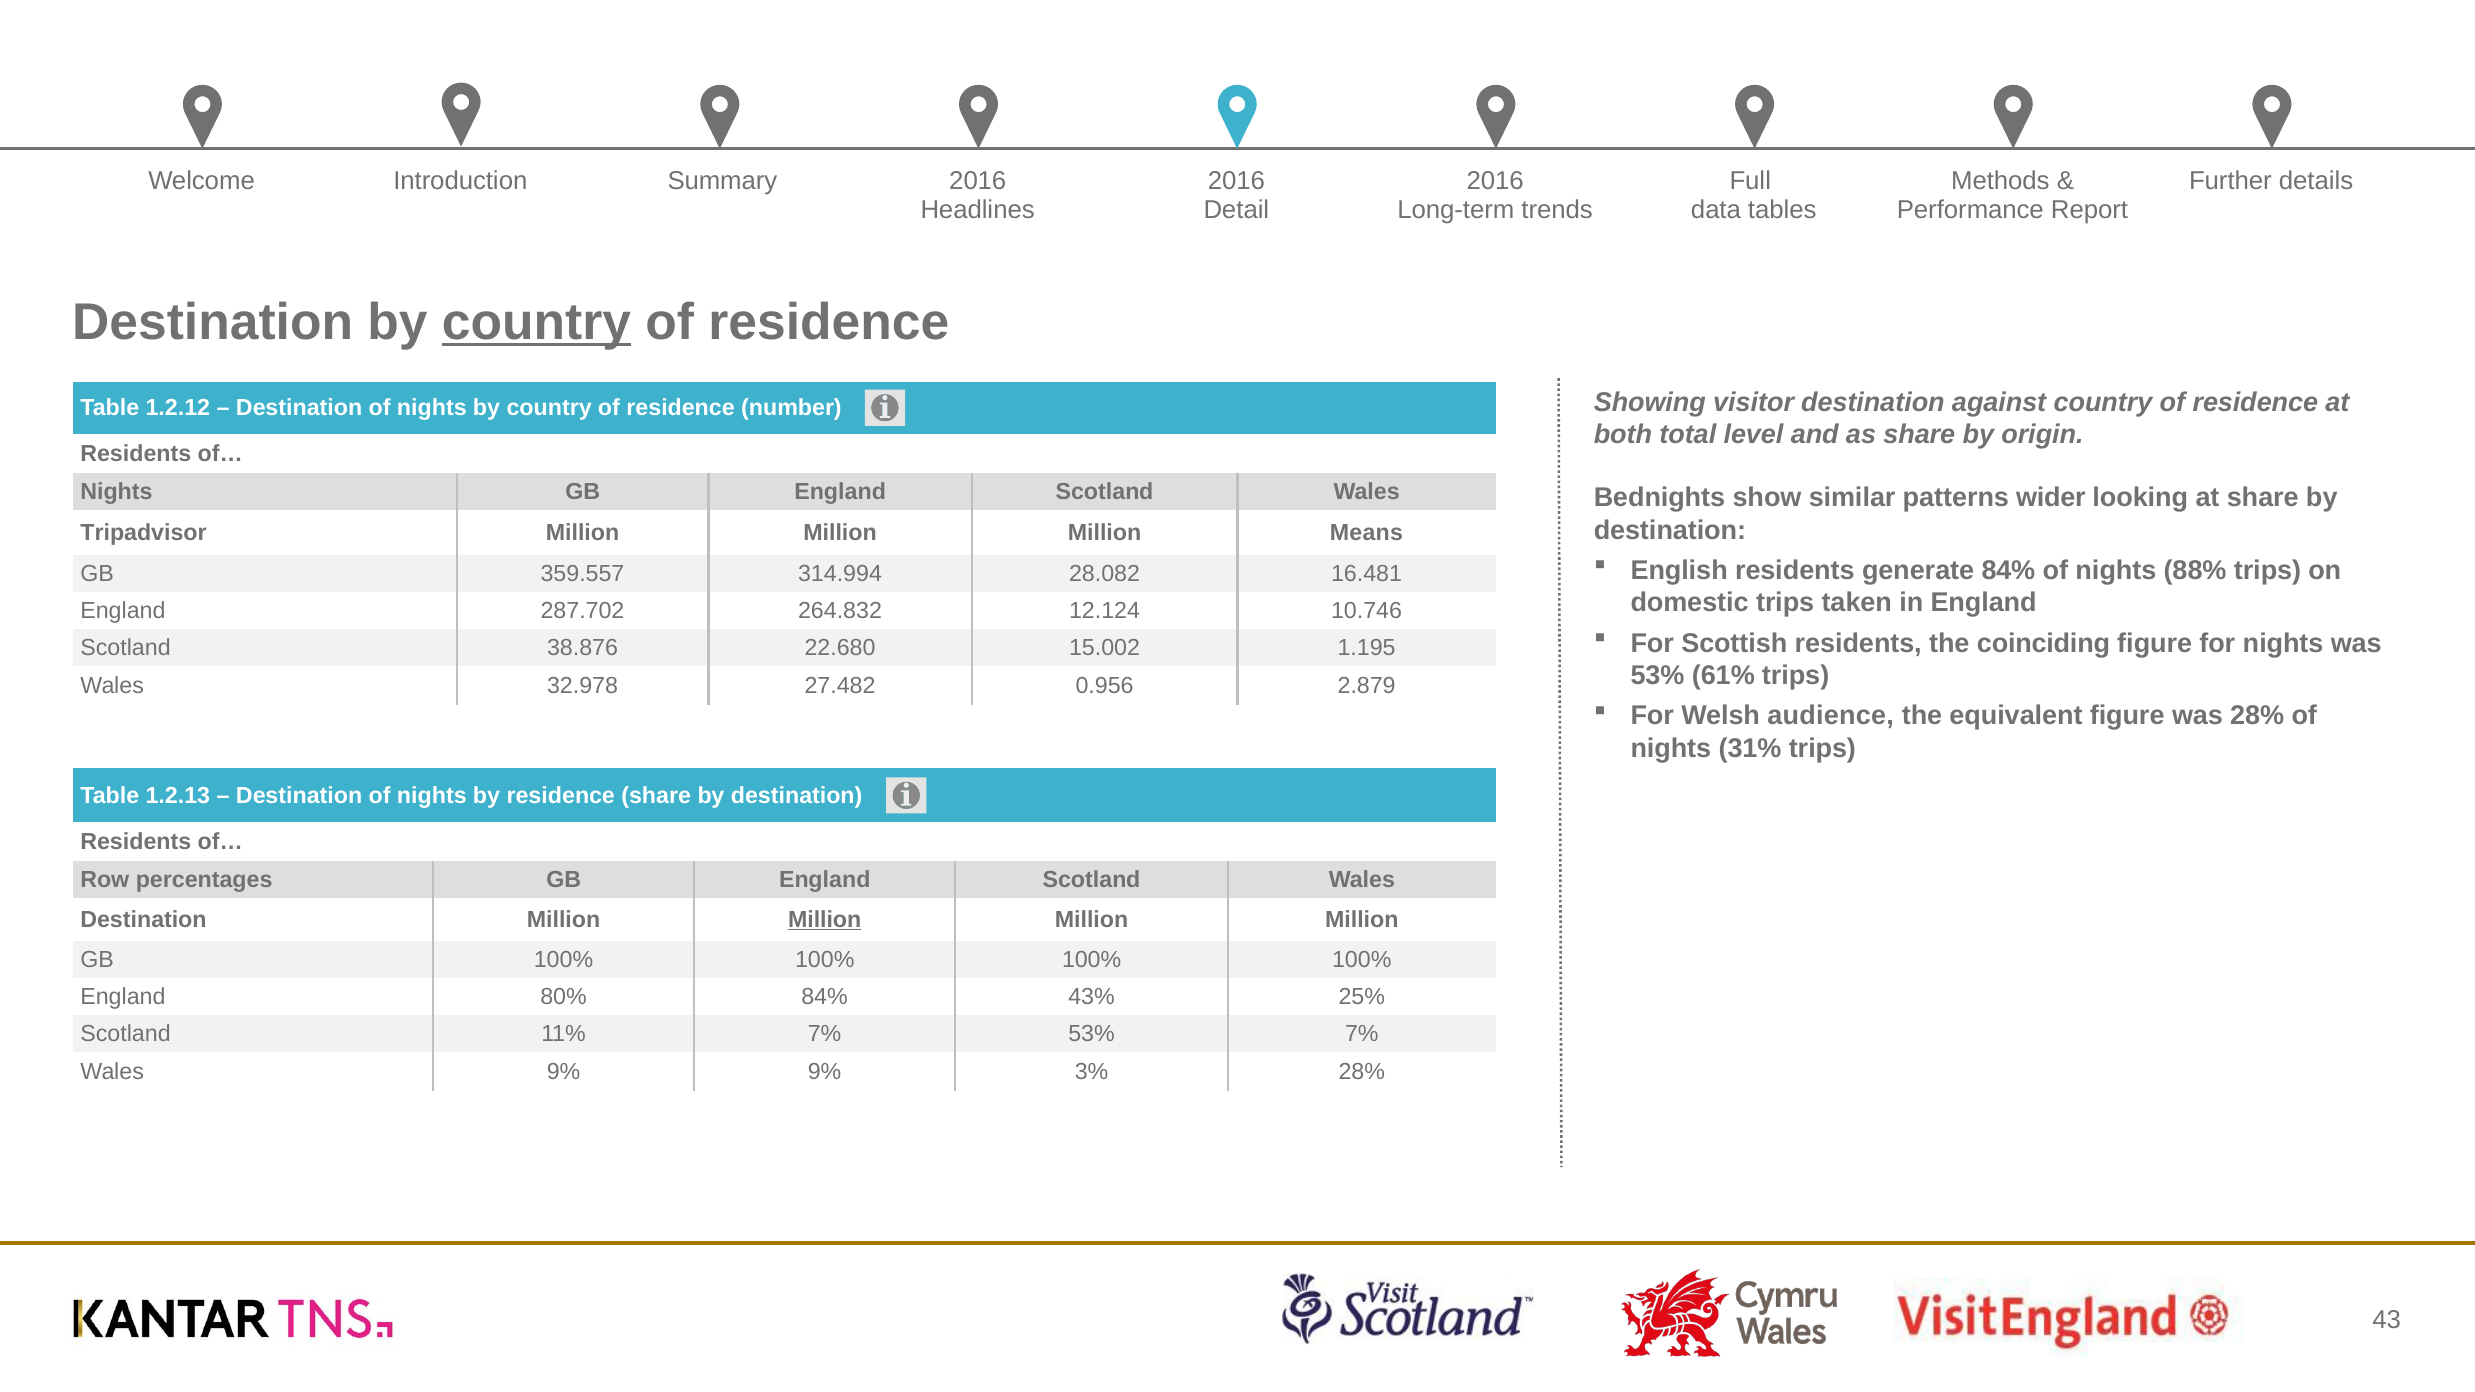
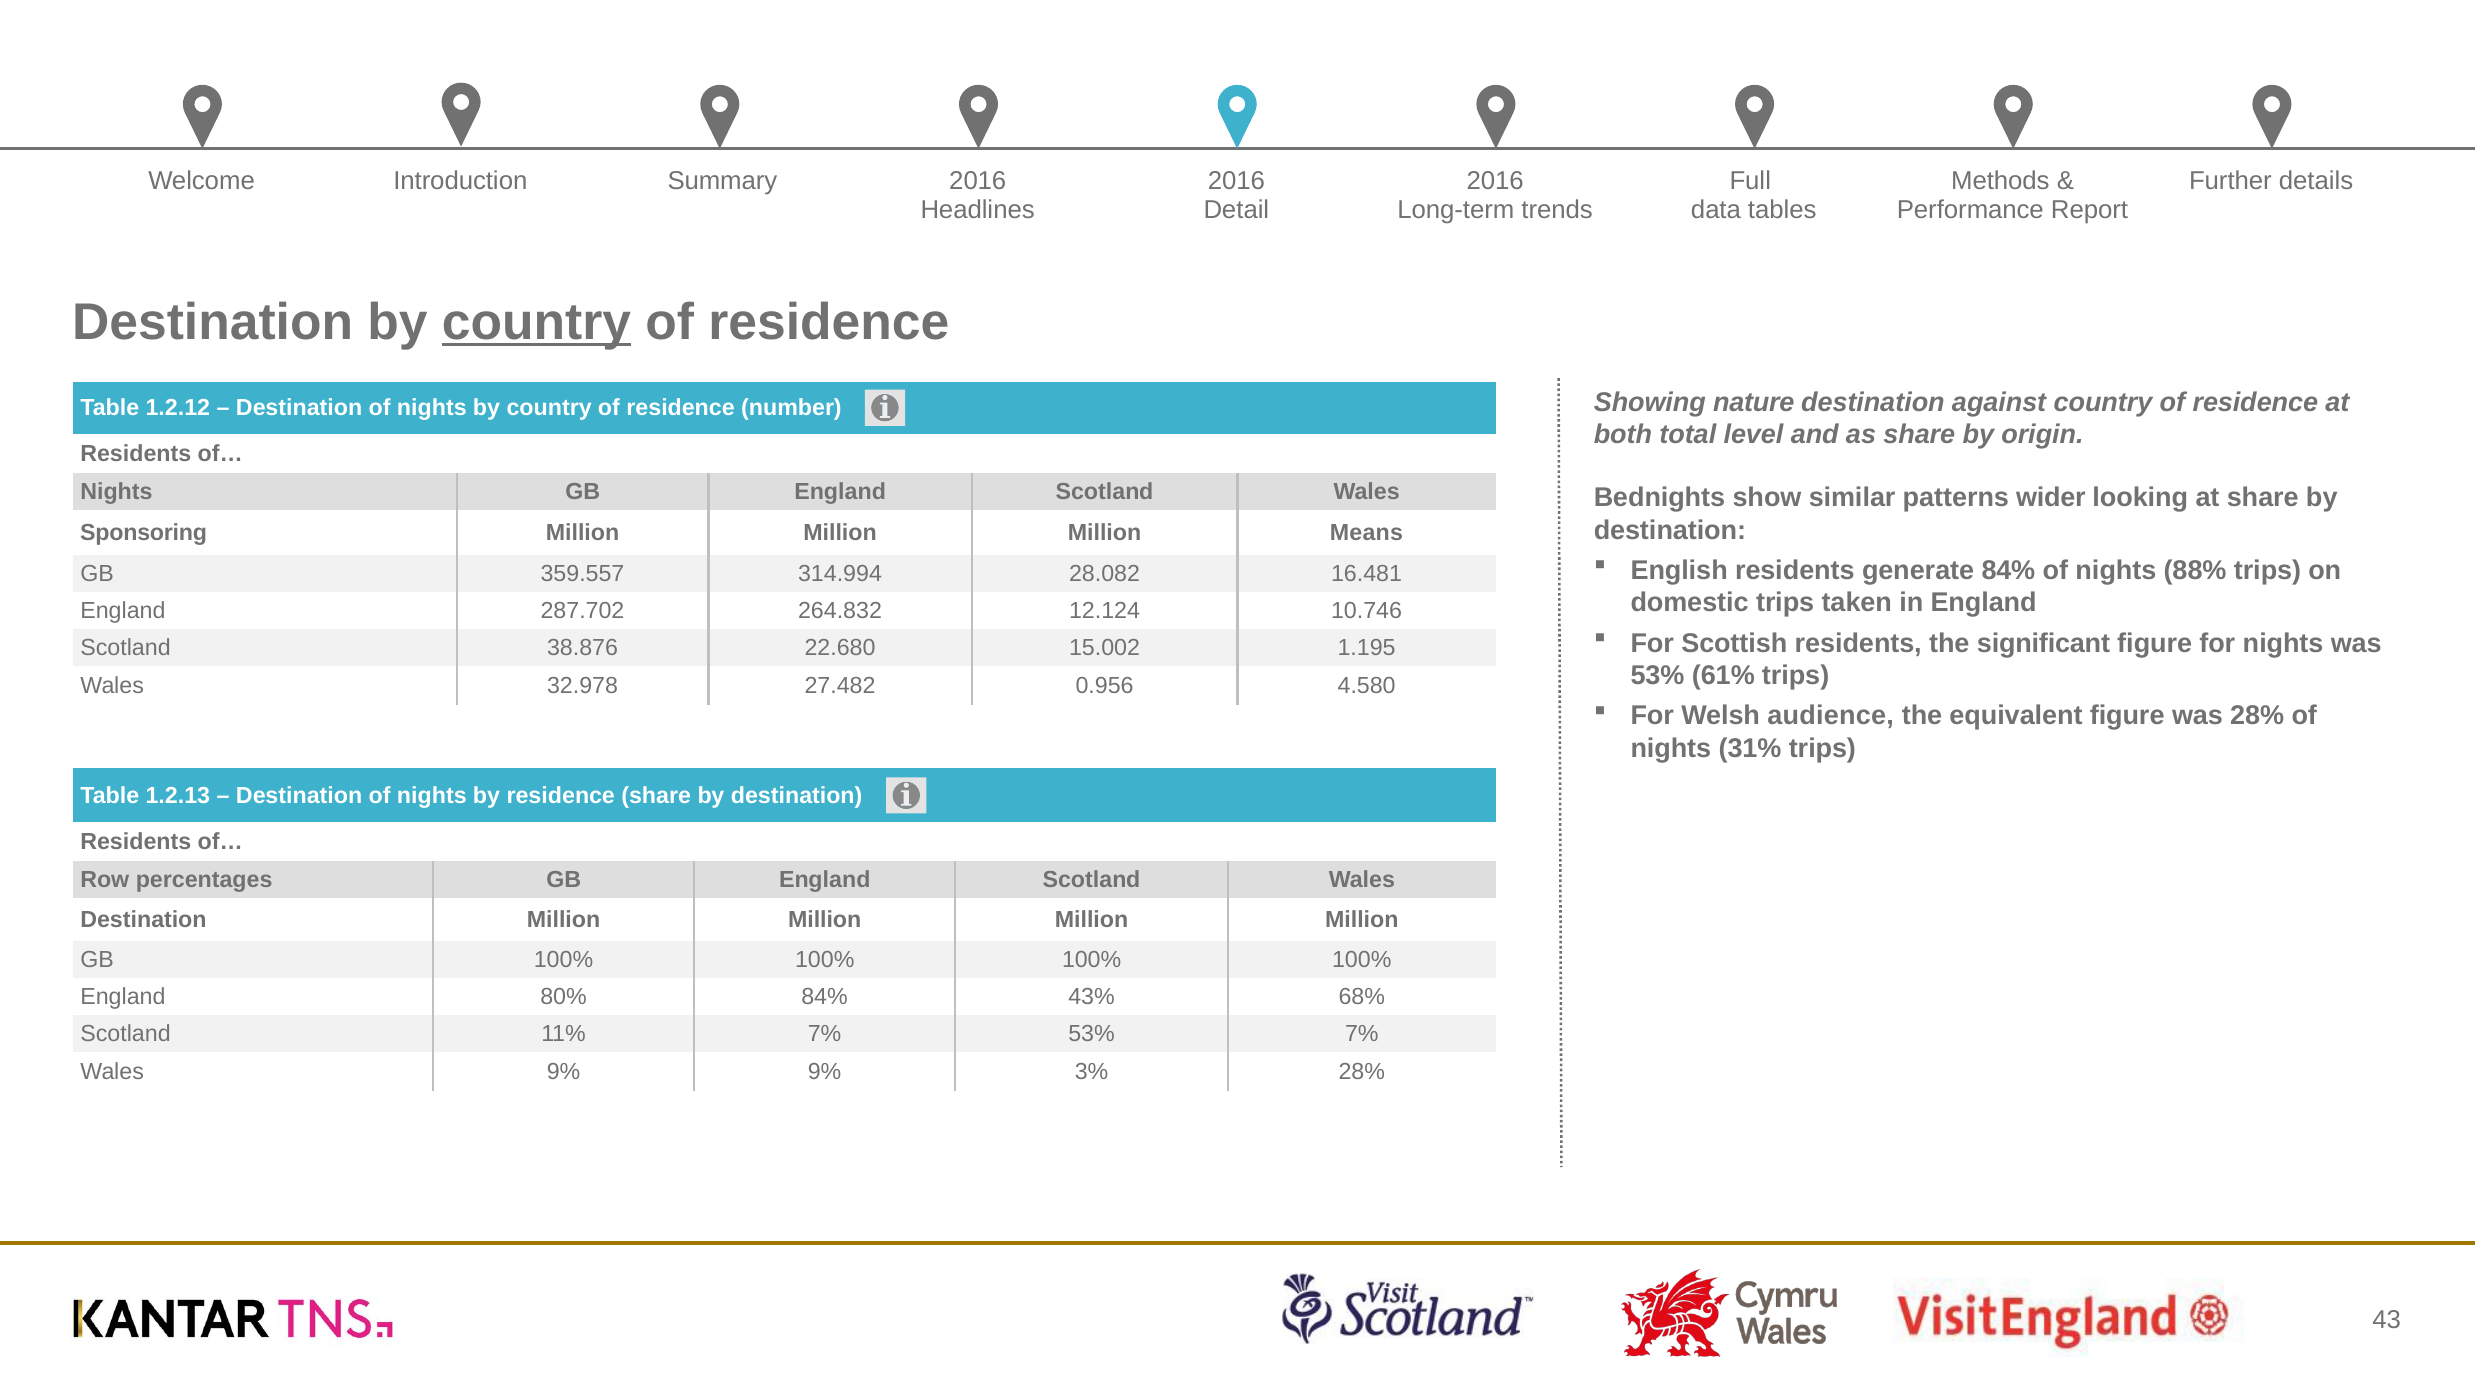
visitor: visitor -> nature (1754, 402)
Tripadvisor: Tripadvisor -> Sponsoring (144, 533)
coinciding: coinciding -> significant (2043, 643)
2.879: 2.879 -> 4.580 (1367, 686)
Million underline: present -> none (825, 920)
25%: 25% -> 68% (1362, 997)
